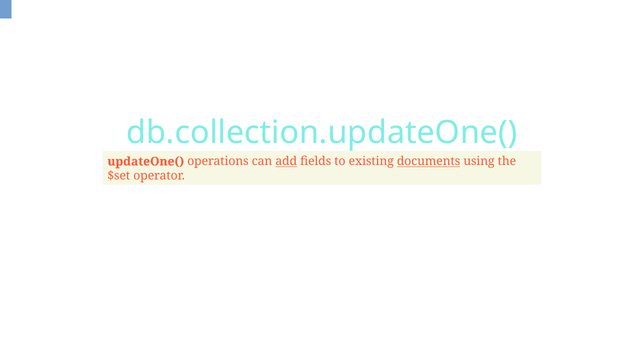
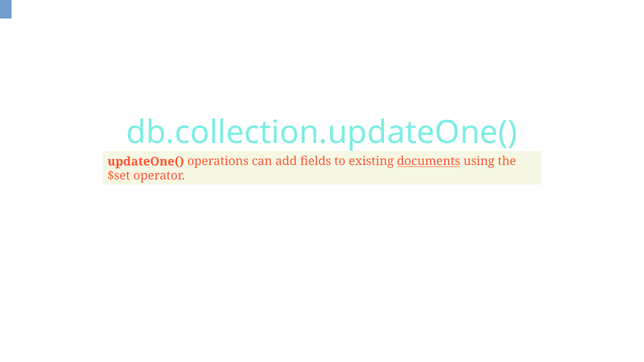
add underline: present -> none (286, 162)
